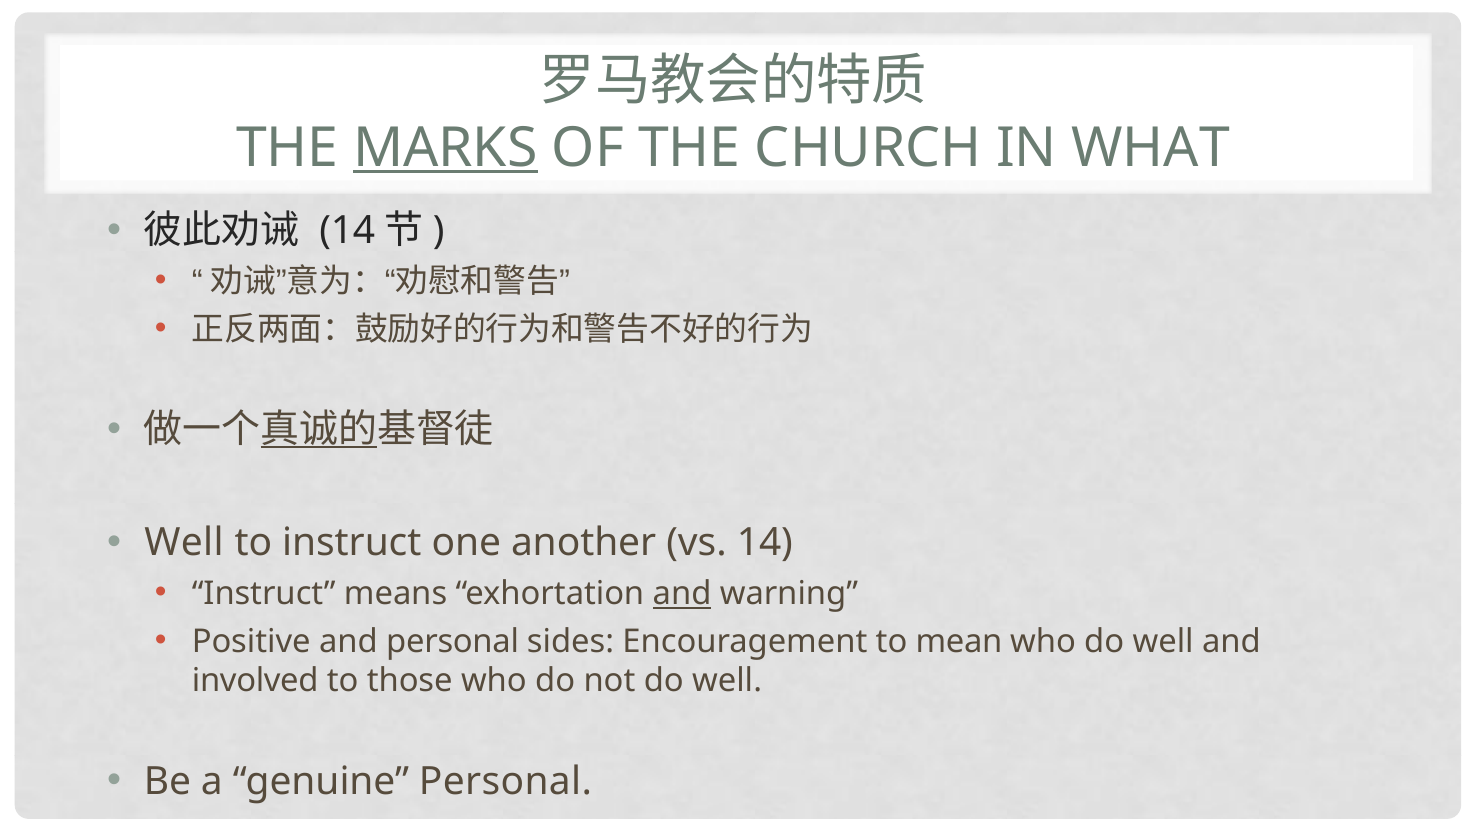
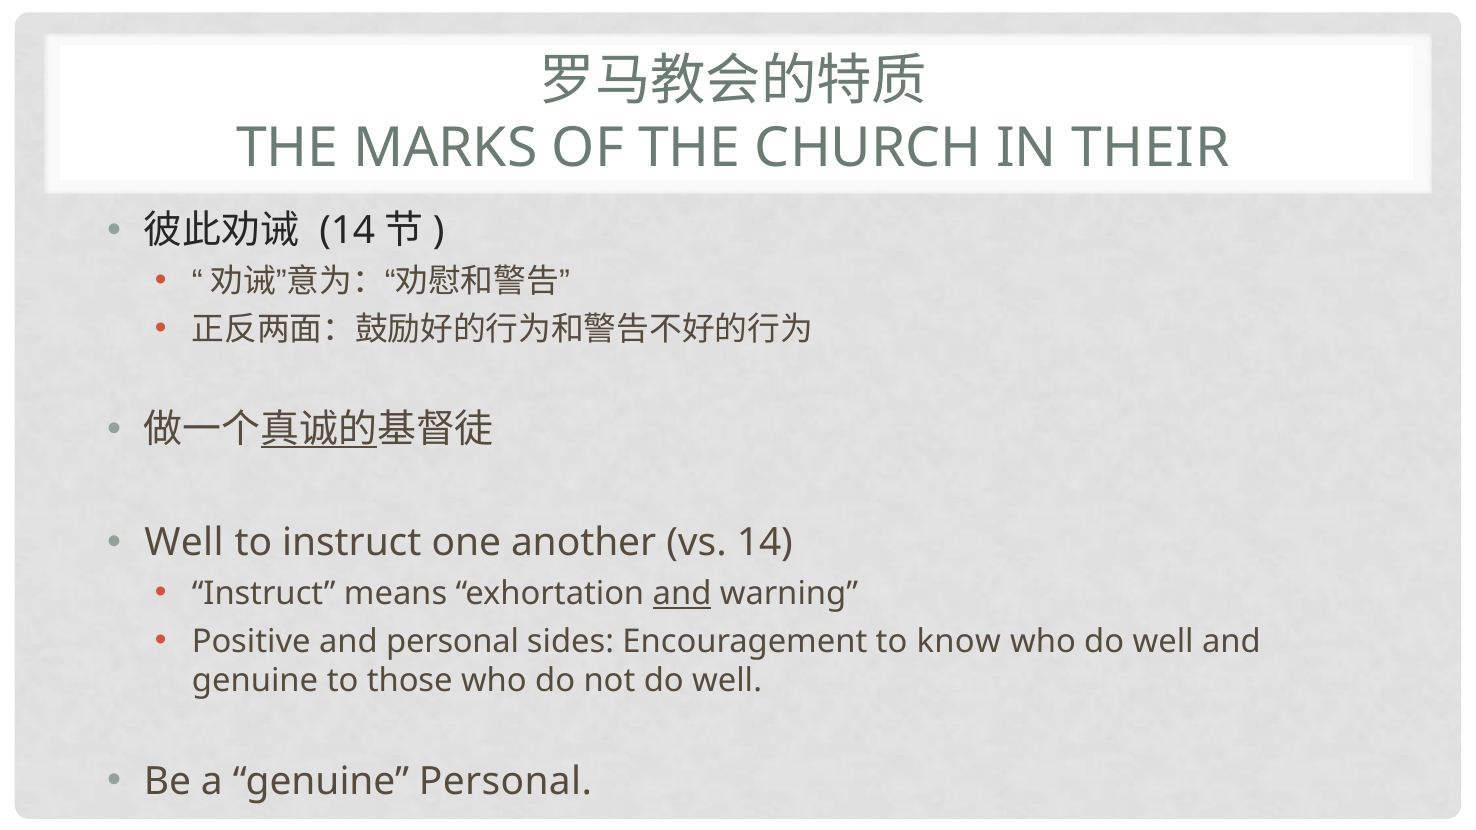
MARKS underline: present -> none (445, 148)
WHAT: WHAT -> THEIR (1151, 148)
mean: mean -> know (959, 642)
involved: involved -> genuine (255, 681)
